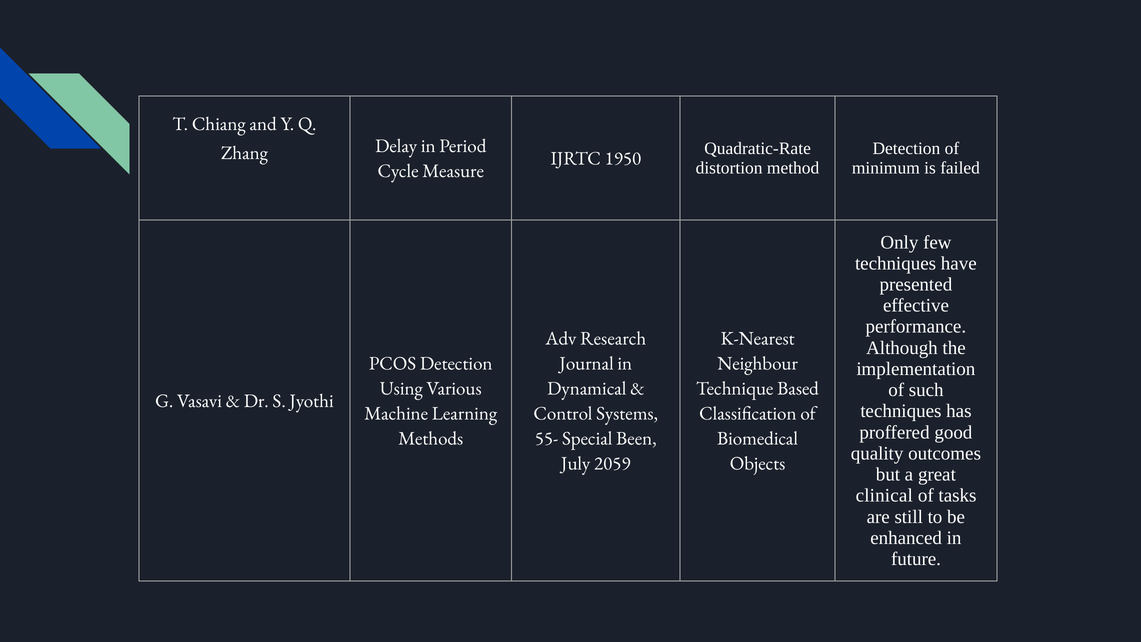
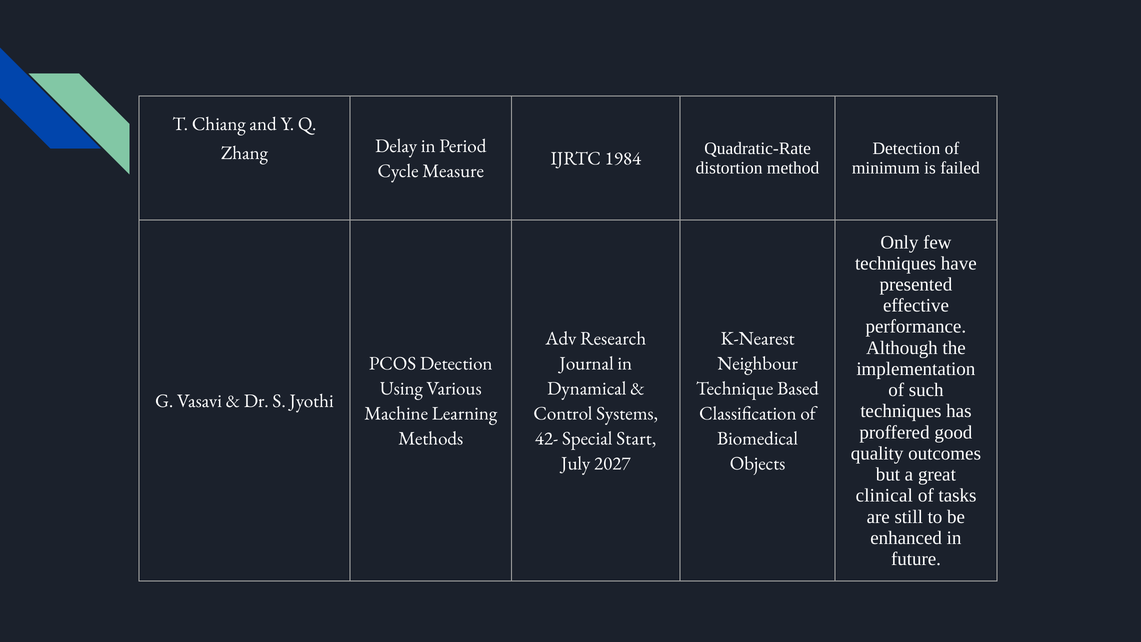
1950: 1950 -> 1984 (623, 159)
55-: 55- -> 42- (547, 438)
Been: Been -> Start (636, 438)
2059: 2059 -> 2027 (612, 463)
